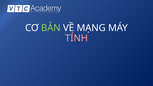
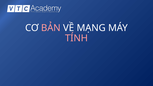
BẢN colour: light green -> pink (51, 28)
